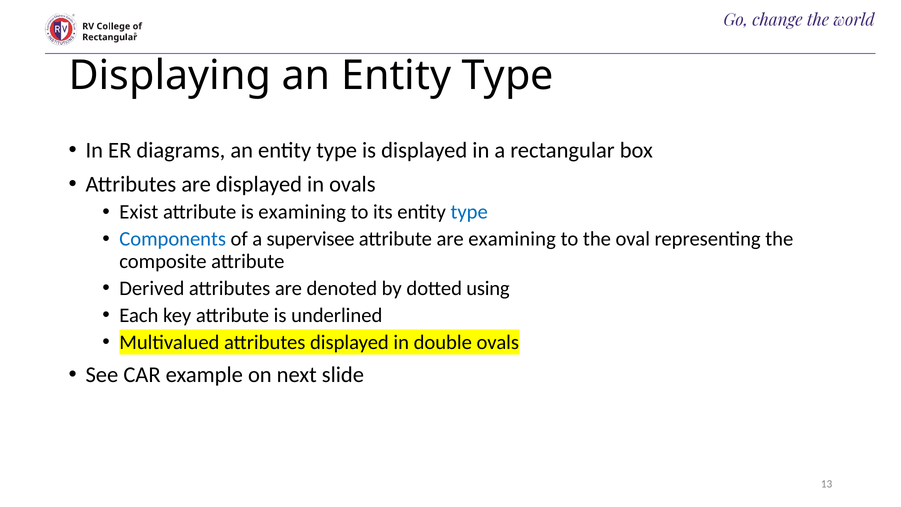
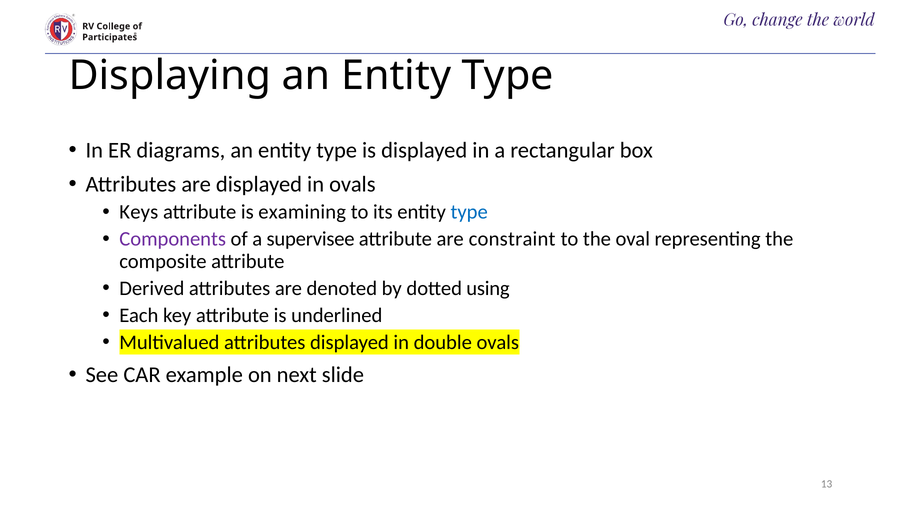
Rectangular: Rectangular -> Participates (110, 37)
Exist: Exist -> Keys (139, 212)
Components colour: blue -> purple (173, 239)
are examining: examining -> constraint (512, 239)
